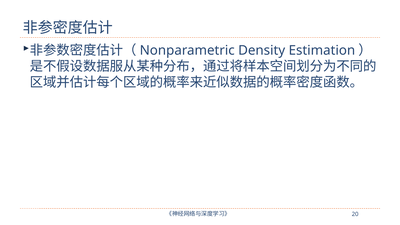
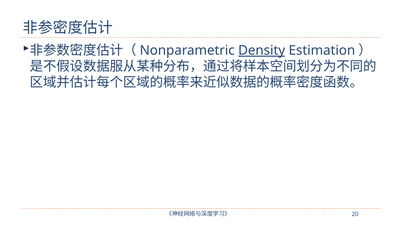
Density underline: none -> present (262, 50)
